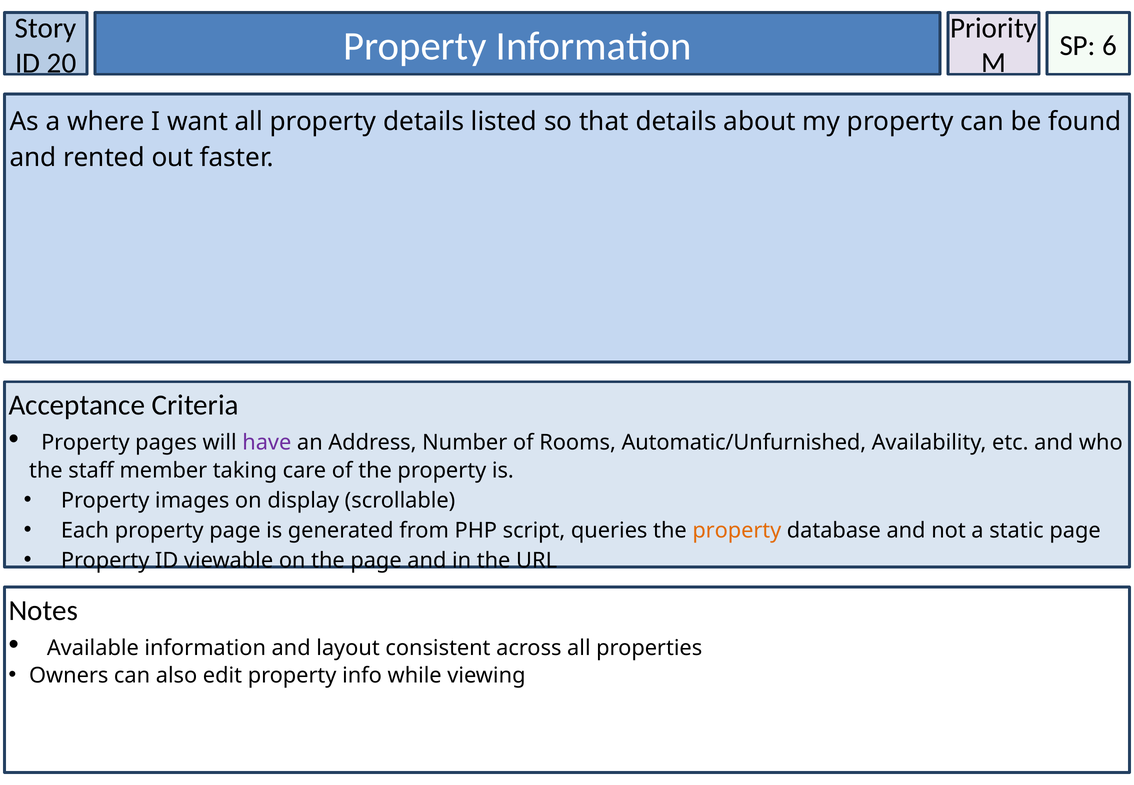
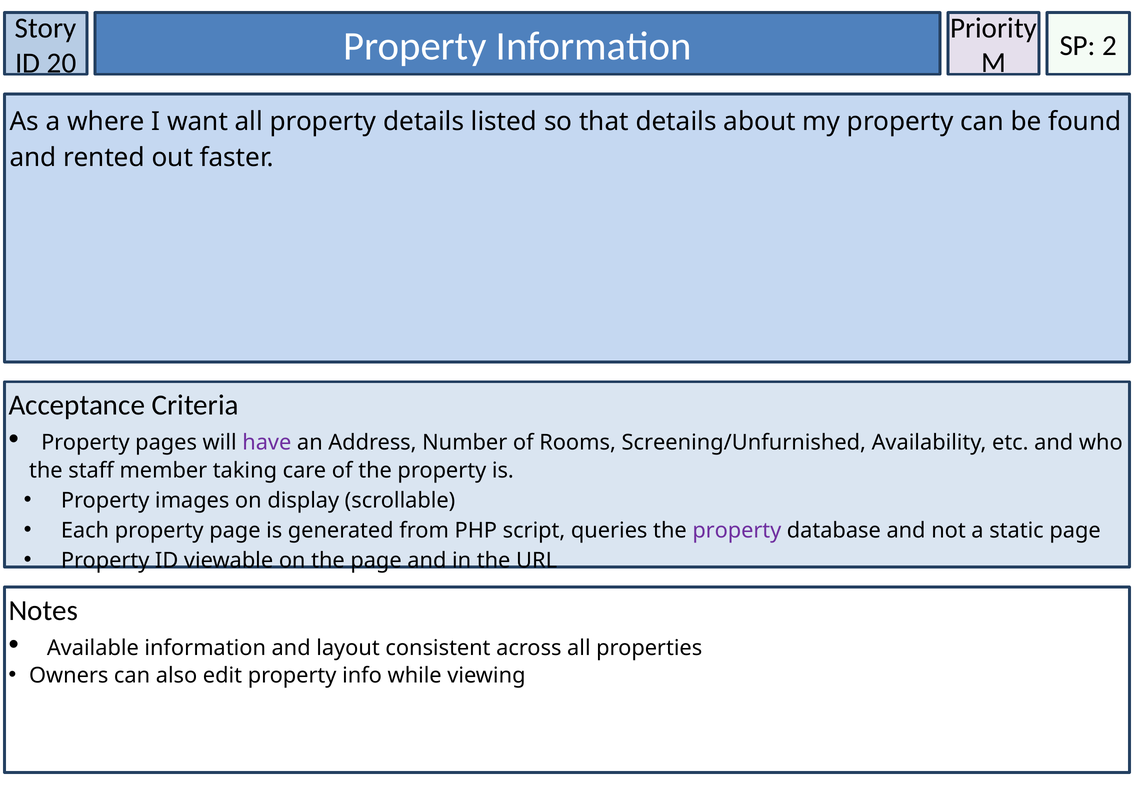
6: 6 -> 2 (1110, 45)
Automatic/Unfurnished: Automatic/Unfurnished -> Screening/Unfurnished (744, 443)
property colour: orange -> purple (737, 531)
